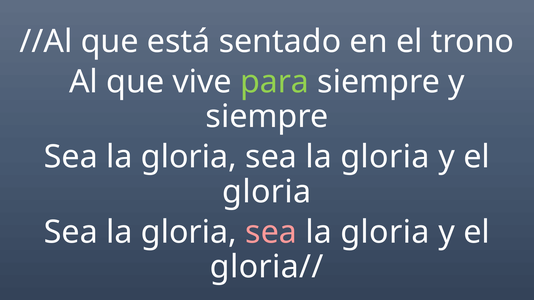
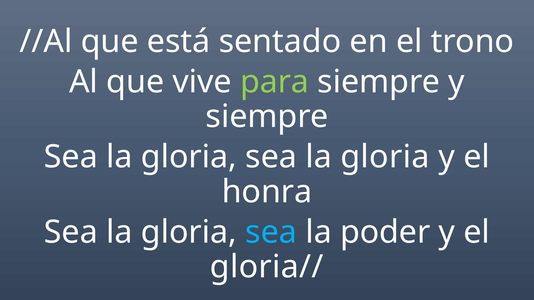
gloria: gloria -> honra (267, 192)
sea colour: pink -> light blue (271, 232)
gloria: gloria -> poder (385, 232)
